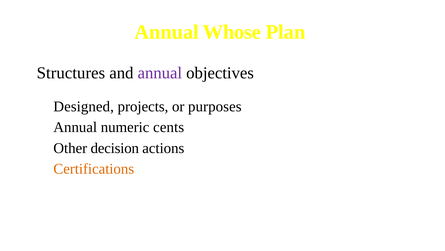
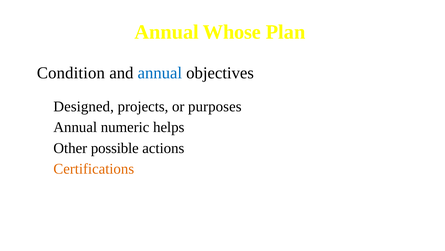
Structures: Structures -> Condition (71, 73)
annual colour: purple -> blue (160, 73)
cents: cents -> helps (169, 127)
decision: decision -> possible (115, 148)
